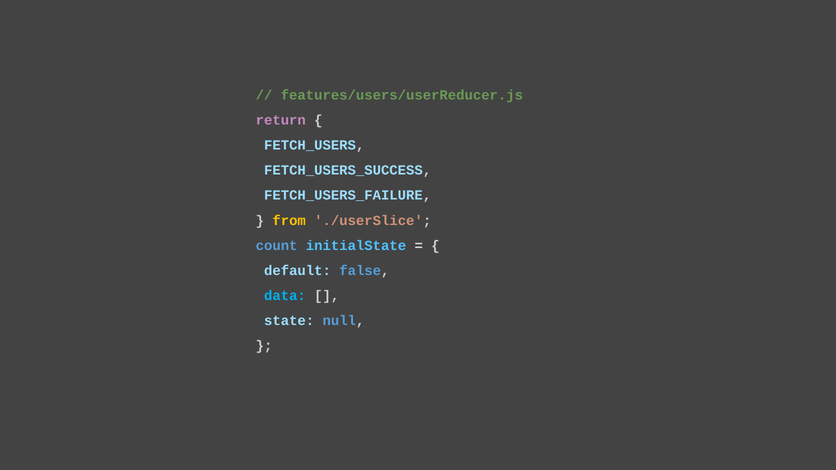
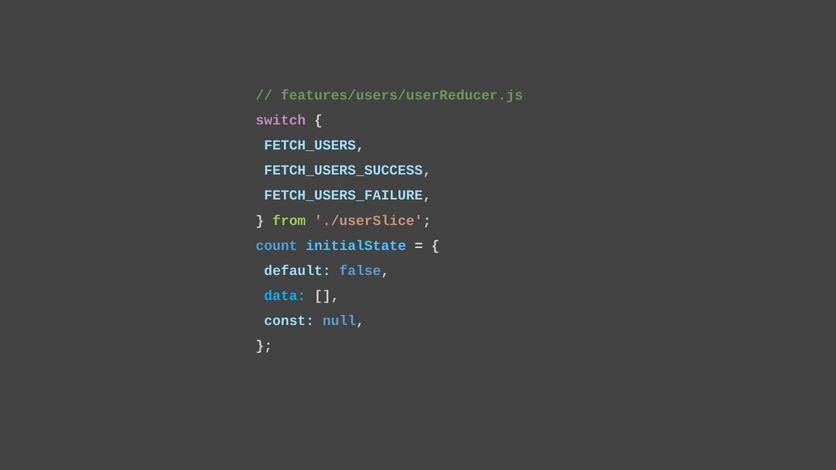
return: return -> switch (281, 120)
from colour: yellow -> light green (289, 221)
state: state -> const (289, 321)
